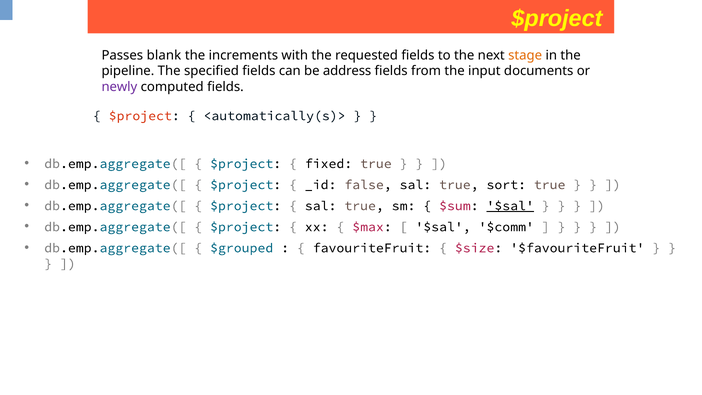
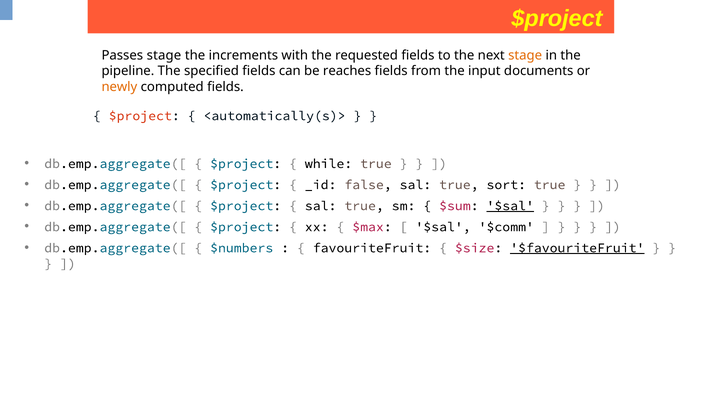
Passes blank: blank -> stage (164, 55)
address: address -> reaches (347, 71)
newly colour: purple -> orange (119, 87)
fixed: fixed -> while (329, 164)
$grouped: $grouped -> $numbers (242, 248)
$favouriteFruit underline: none -> present (577, 248)
